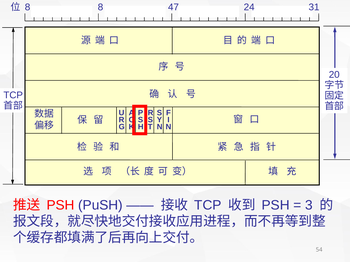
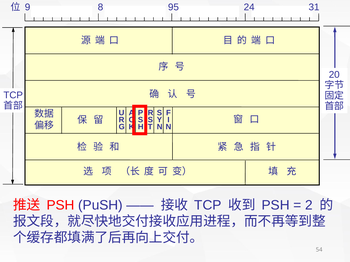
8: 8 -> 9 (28, 7)
47: 47 -> 95 (173, 7)
3: 3 -> 2 (309, 205)
